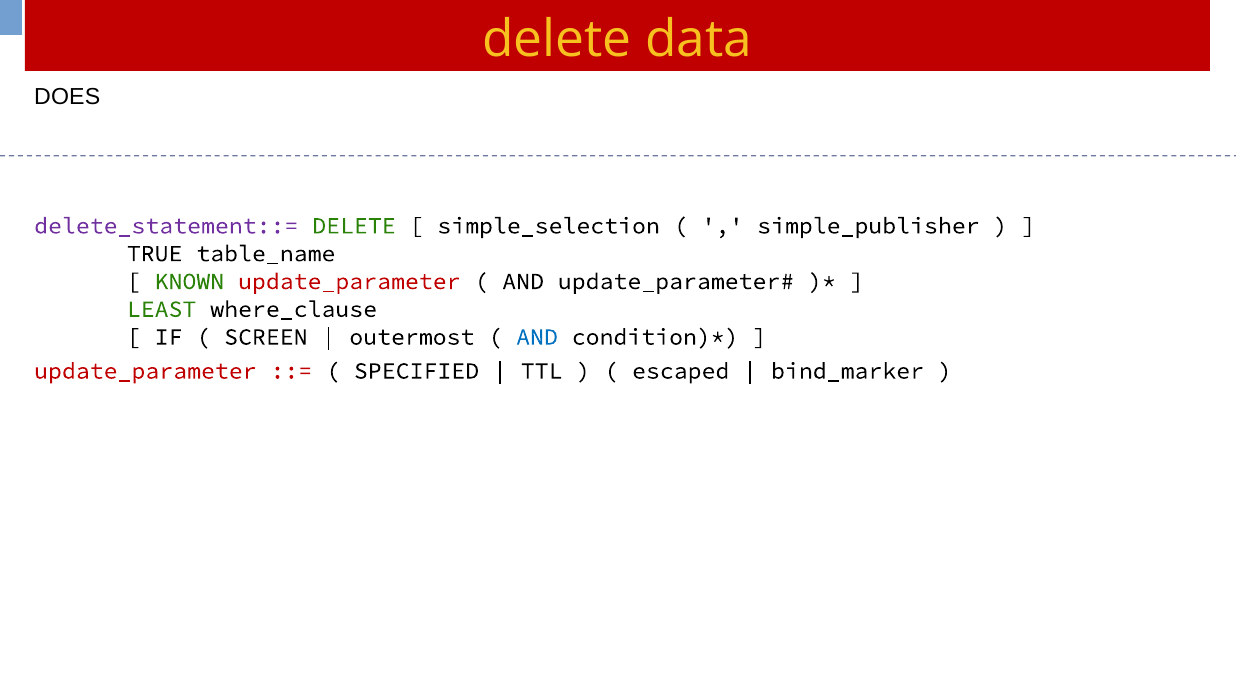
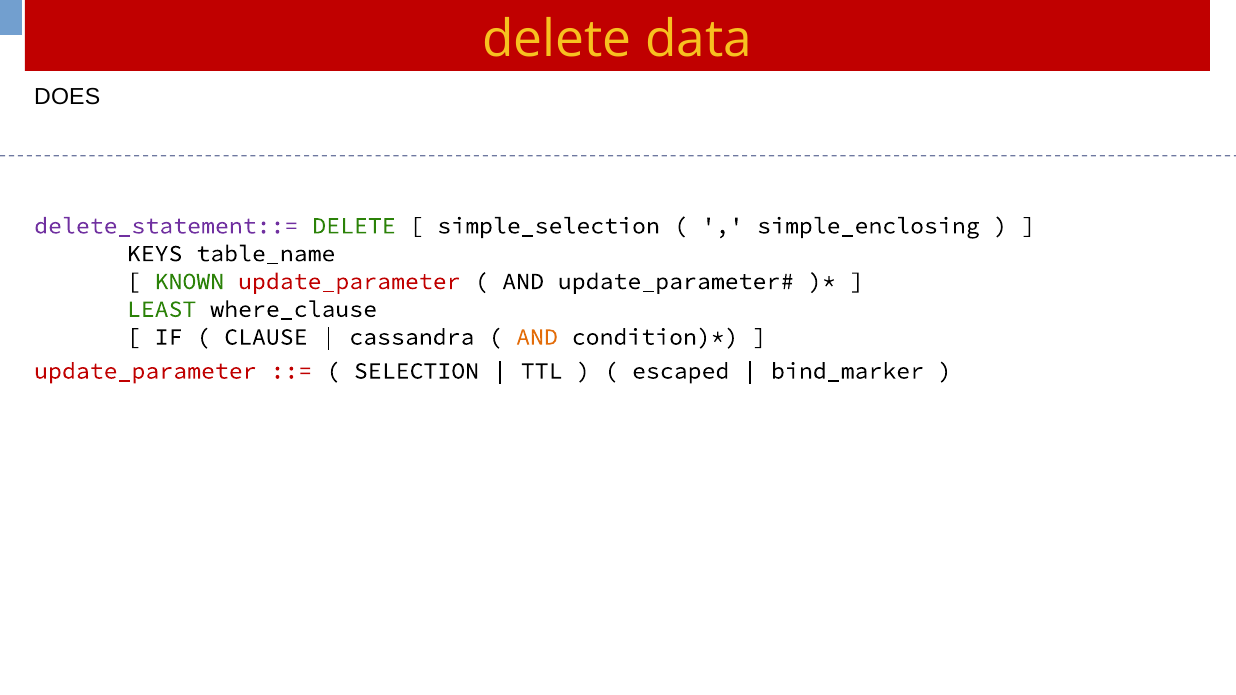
simple_publisher: simple_publisher -> simple_enclosing (868, 226)
TRUE: TRUE -> KEYS (155, 254)
SCREEN: SCREEN -> CLAUSE (266, 337)
outermost: outermost -> cassandra (412, 337)
AND colour: blue -> orange (537, 337)
SPECIFIED: SPECIFIED -> SELECTION (417, 371)
